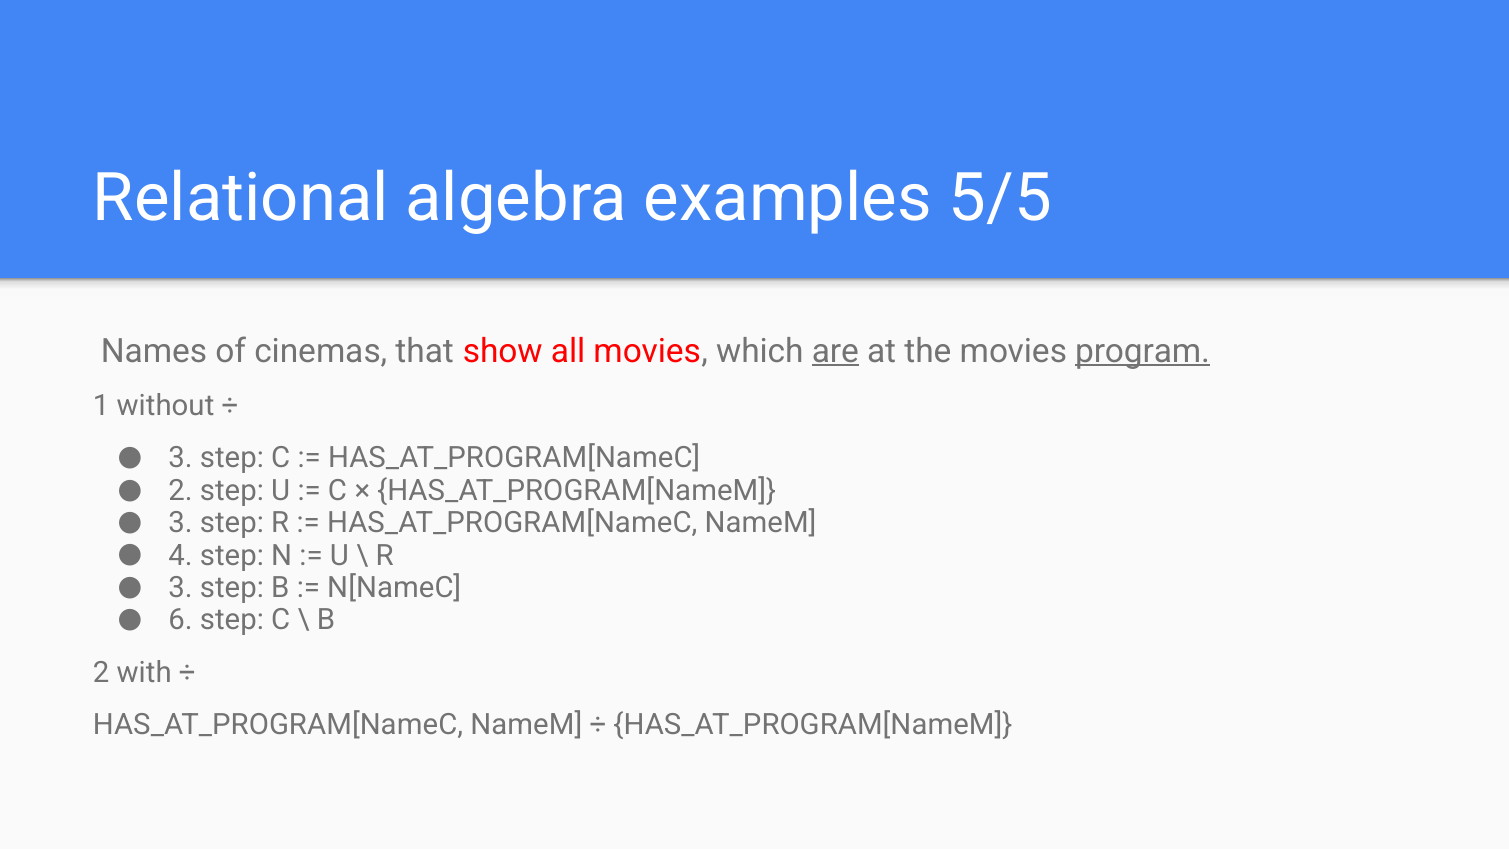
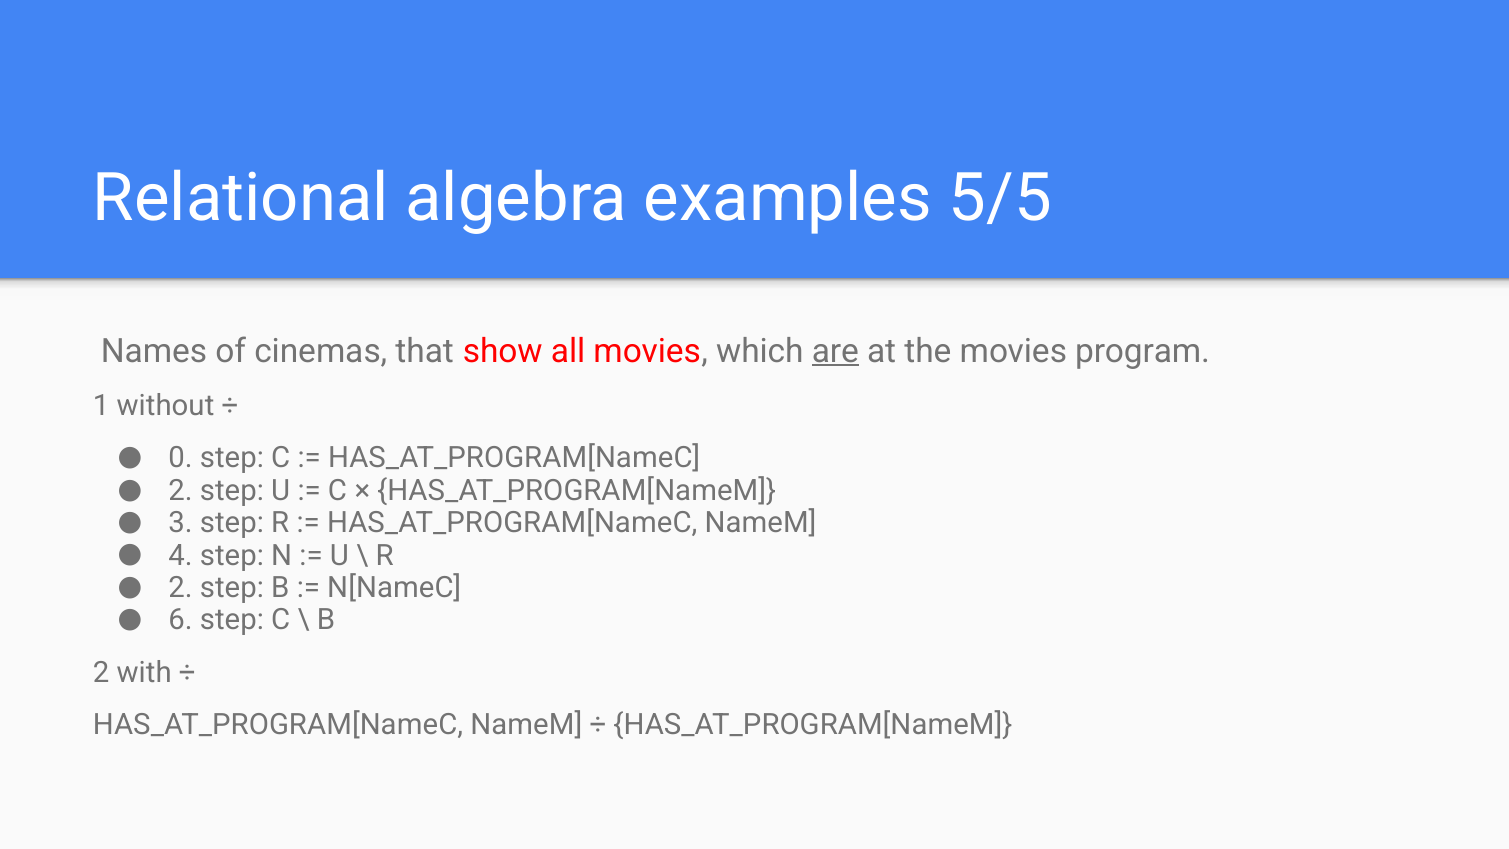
program underline: present -> none (1142, 351)
3: 3 -> 0 (180, 458)
3: 3 -> 2 (180, 588)
